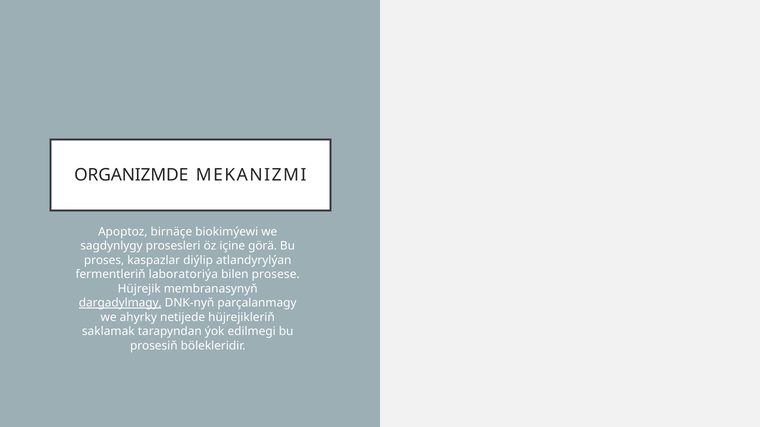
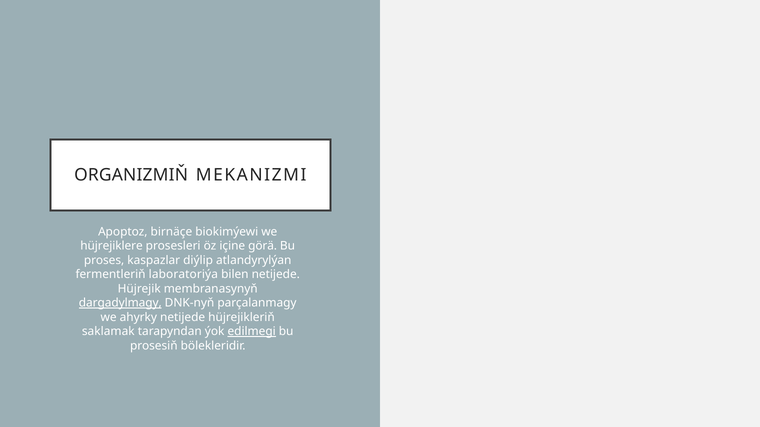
ORGANIZMDE: ORGANIZMDE -> ORGANIZMIŇ (131, 175)
sagdynlygy: sagdynlygy -> hüjrejiklere (112, 246)
bilen prosese: prosese -> netijede (276, 275)
edilmegi underline: none -> present (252, 332)
